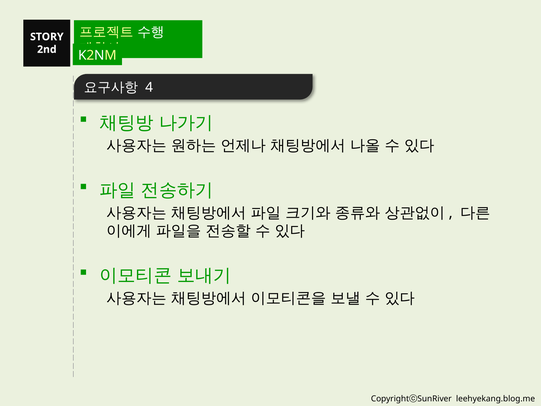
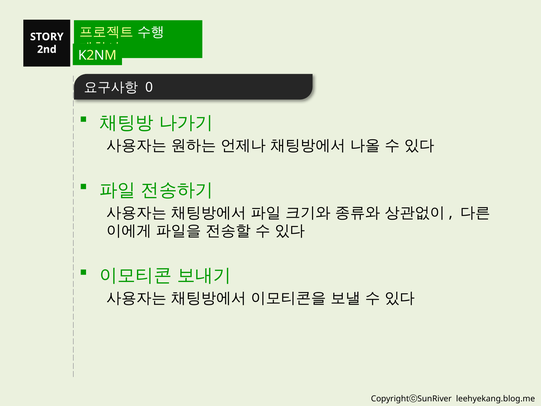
4: 4 -> 0 (149, 87)
